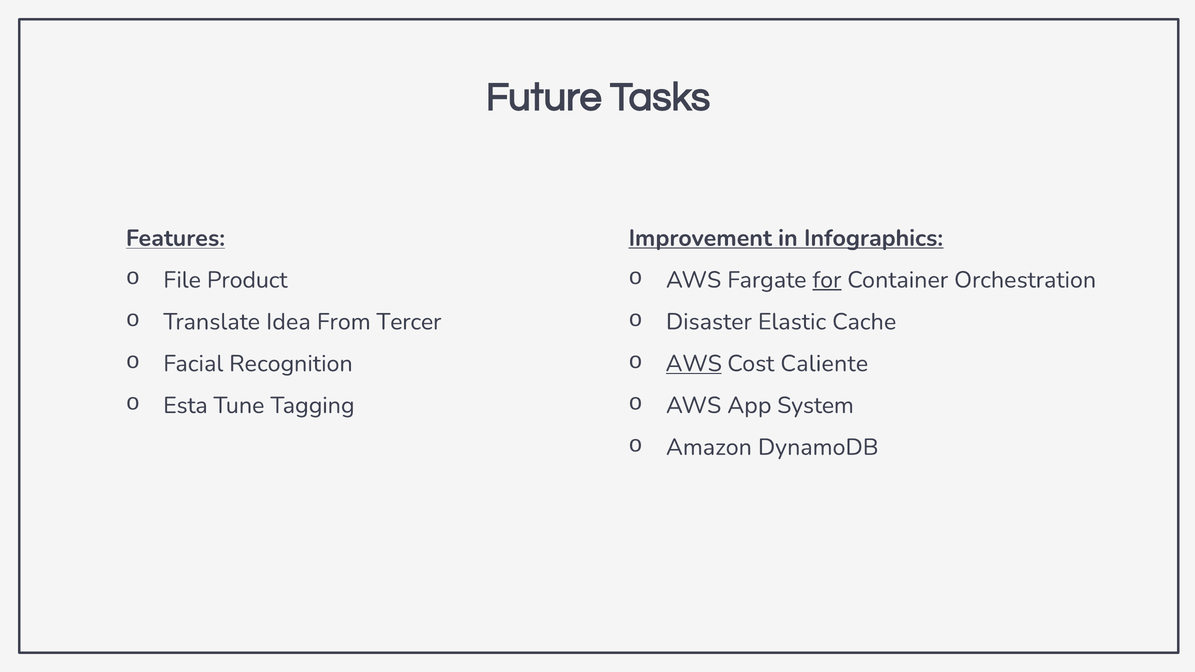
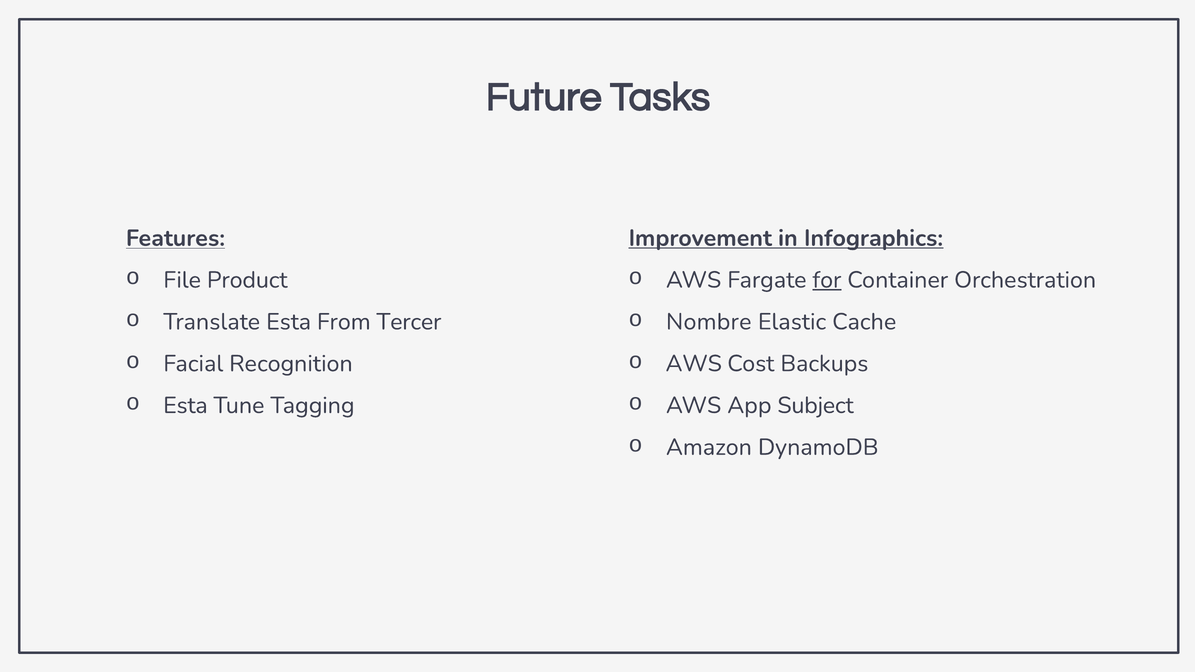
Translate Idea: Idea -> Esta (289, 322)
Disaster: Disaster -> Nombre (709, 322)
AWS underline: present -> none (694, 364)
Caliente: Caliente -> Backups (824, 364)
System: System -> Subject (815, 405)
